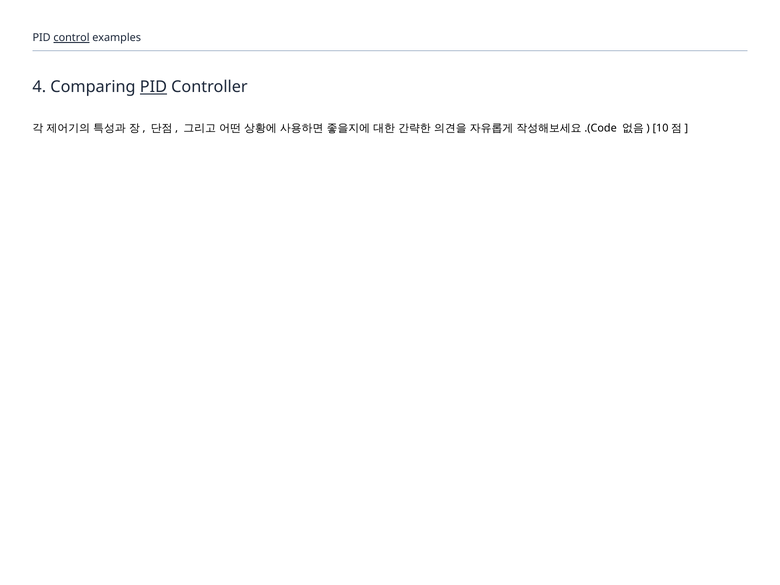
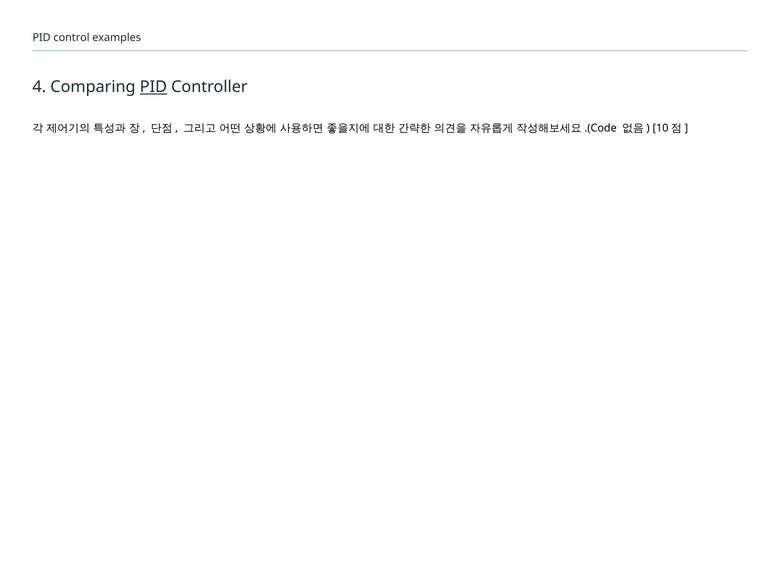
control underline: present -> none (72, 38)
